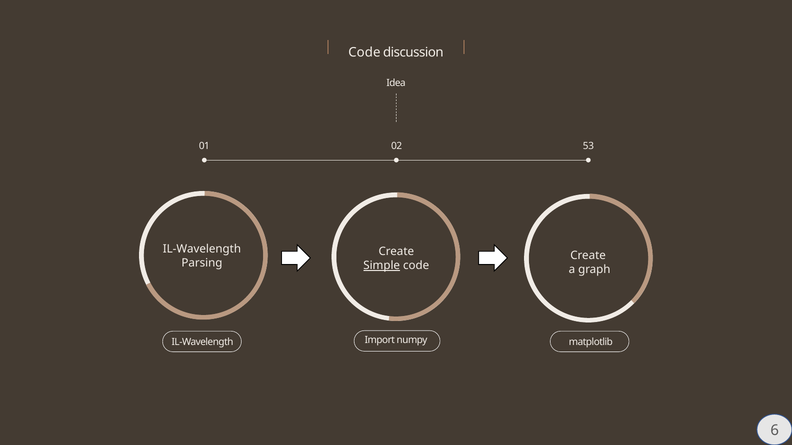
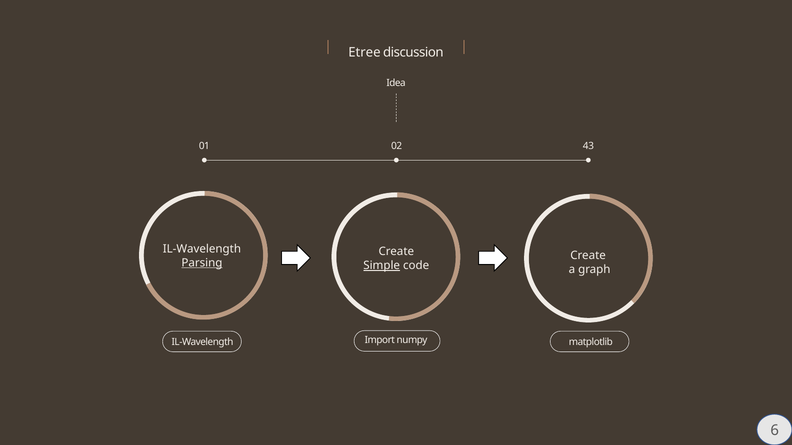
Code: Code -> Etree (364, 52)
53: 53 -> 43 (588, 146)
Parsing underline: none -> present (202, 263)
